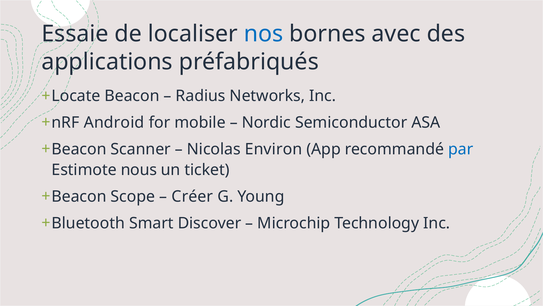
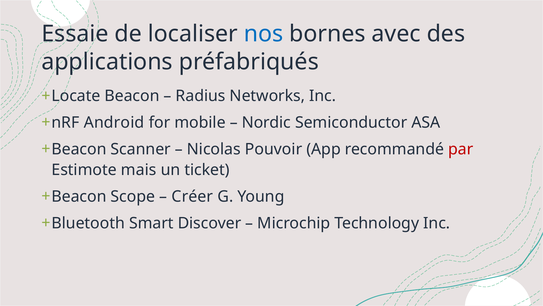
Environ: Environ -> Pouvoir (274, 149)
par colour: blue -> red (461, 149)
nous: nous -> mais (139, 170)
